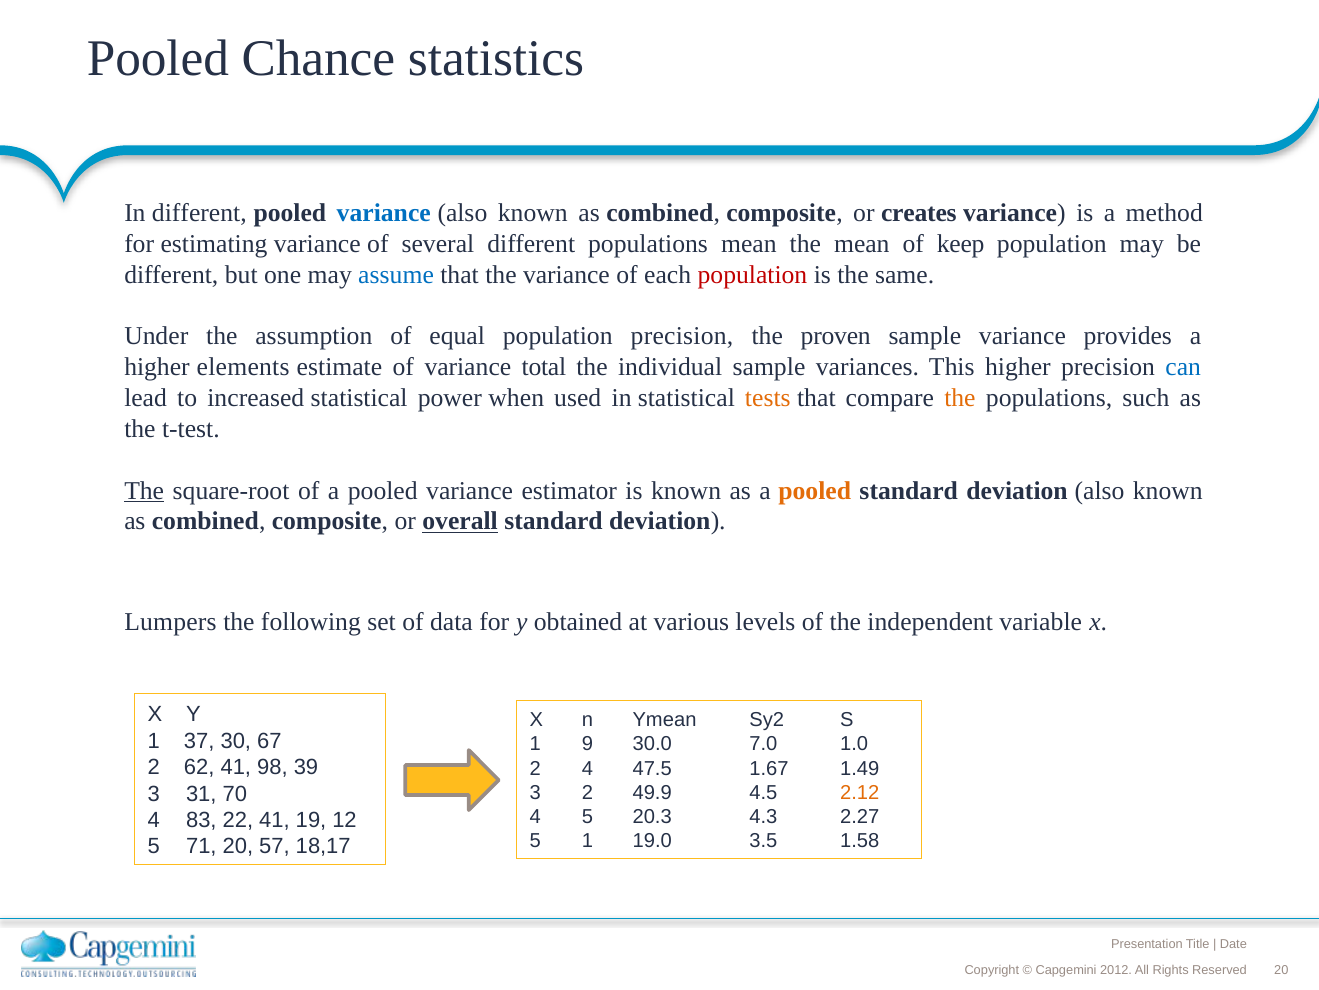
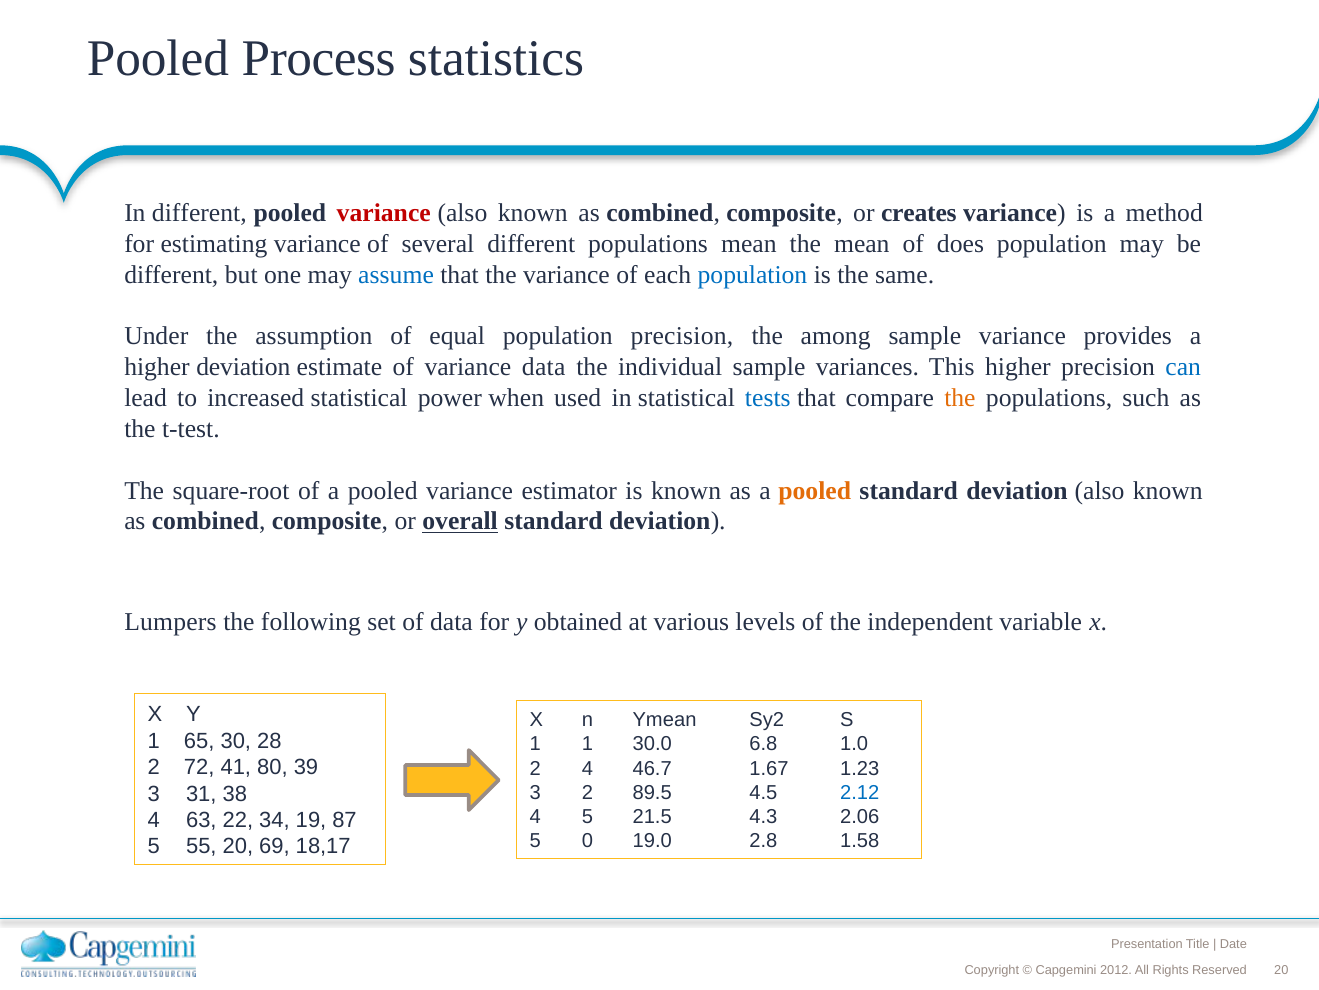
Chance: Chance -> Process (319, 59)
variance colour: blue -> red (384, 213)
keep: keep -> does (961, 244)
population colour: red -> blue (752, 275)
proven: proven -> among (836, 336)
higher elements: elements -> deviation (243, 367)
variance total: total -> data (544, 367)
tests colour: orange -> blue (768, 398)
The underline: present -> none (144, 490)
37: 37 -> 65 (199, 741)
67: 67 -> 28 (269, 741)
1 9: 9 -> 1 (587, 744)
7.0: 7.0 -> 6.8 (763, 744)
62: 62 -> 72 (199, 767)
98: 98 -> 80 (272, 767)
47.5: 47.5 -> 46.7 (652, 768)
1.49: 1.49 -> 1.23 (860, 768)
49.9: 49.9 -> 89.5 (652, 792)
2.12 colour: orange -> blue (860, 792)
70: 70 -> 38 (235, 793)
20.3: 20.3 -> 21.5 (652, 816)
2.27: 2.27 -> 2.06 (860, 816)
83: 83 -> 63 (201, 820)
22 41: 41 -> 34 (274, 820)
12: 12 -> 87 (345, 820)
5 1: 1 -> 0 (587, 841)
3.5: 3.5 -> 2.8 (763, 841)
71: 71 -> 55 (201, 846)
57: 57 -> 69 (274, 846)
